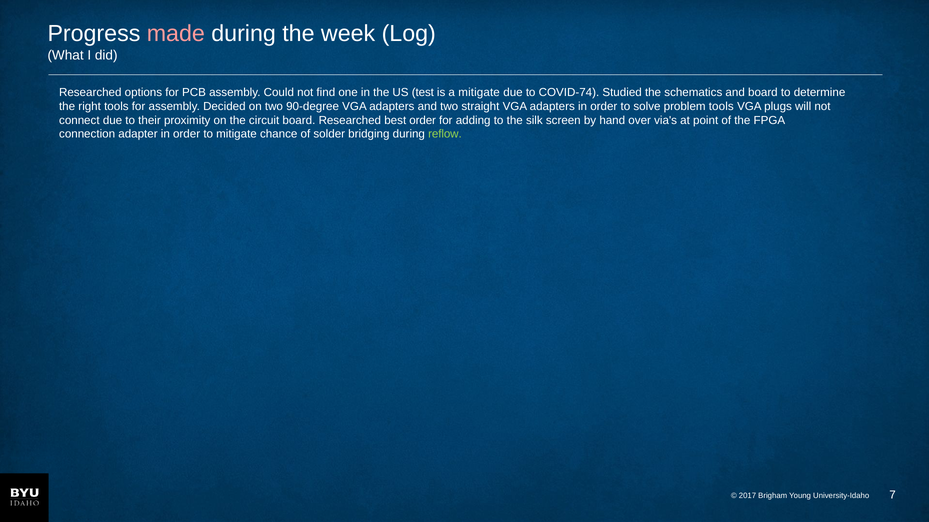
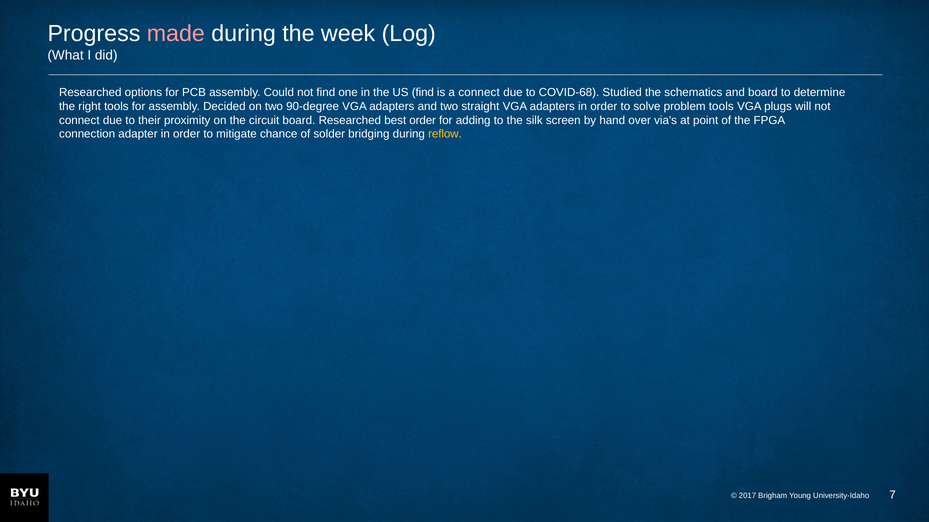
US test: test -> find (423, 92)
a mitigate: mitigate -> connect (479, 92)
COVID-74: COVID-74 -> COVID-68 (569, 92)
reflow colour: light green -> yellow (445, 134)
